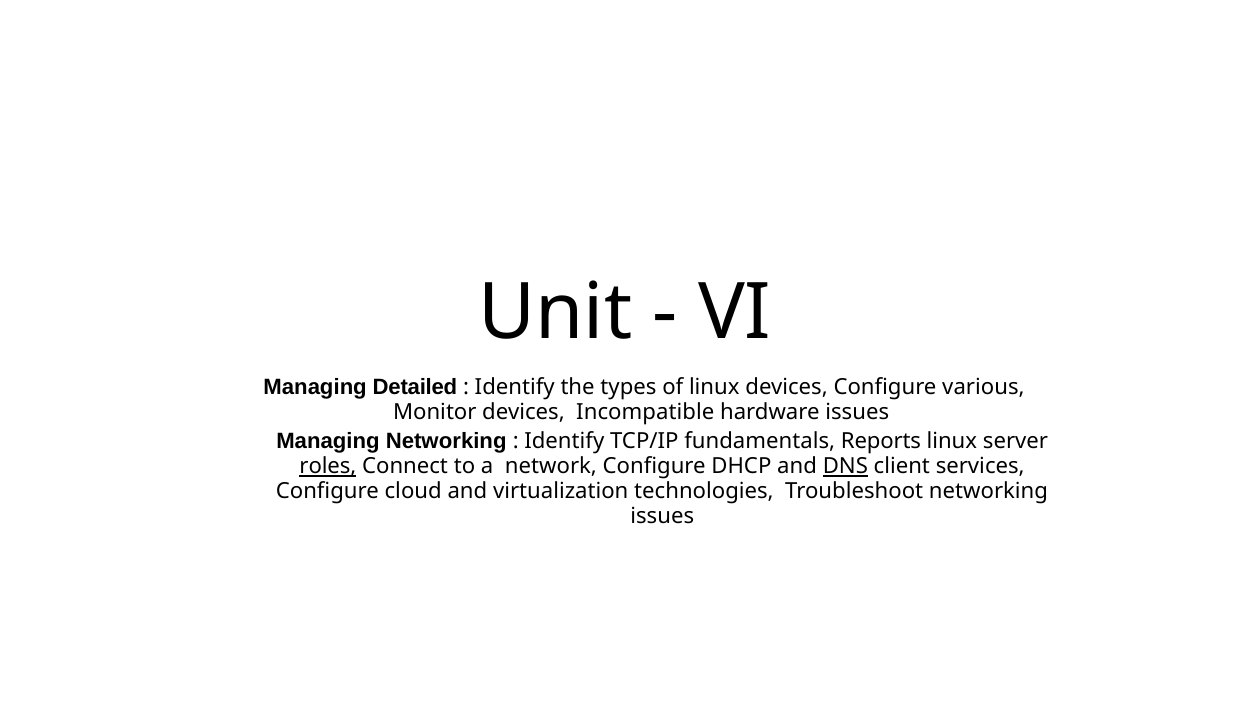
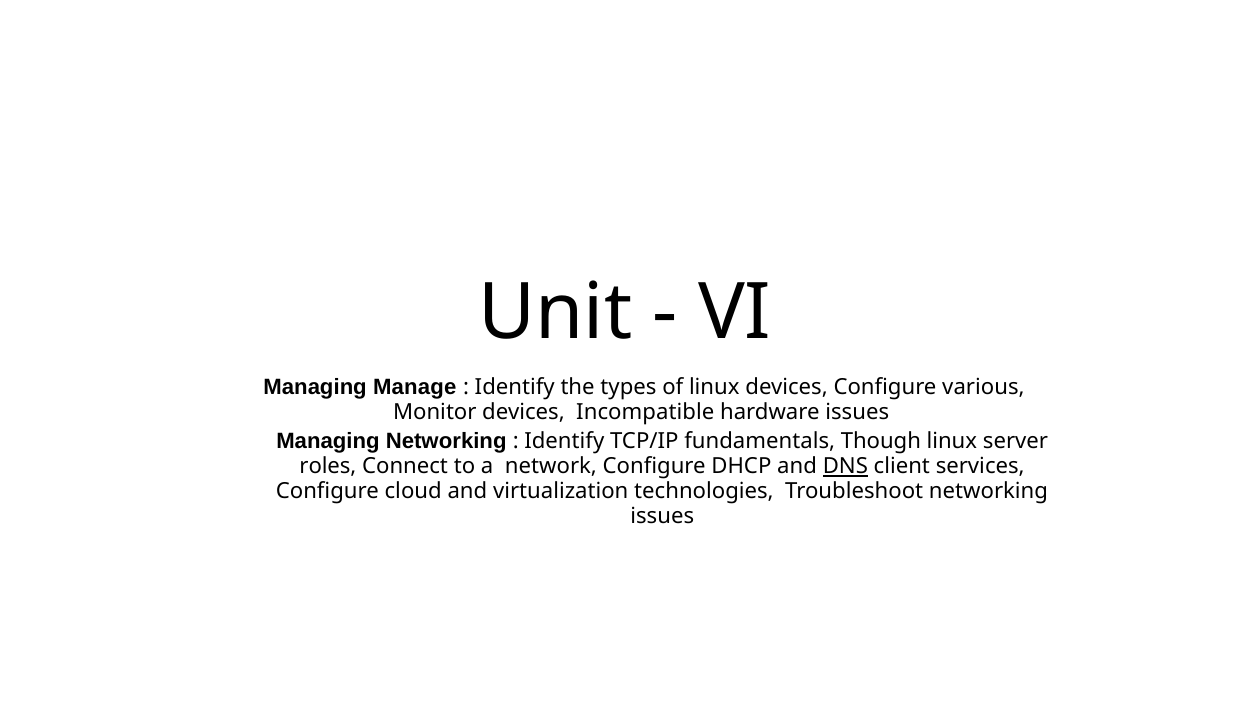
Detailed: Detailed -> Manage (415, 387)
Reports: Reports -> Though (881, 441)
roles underline: present -> none (328, 466)
